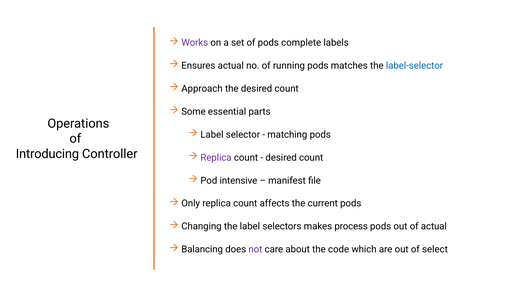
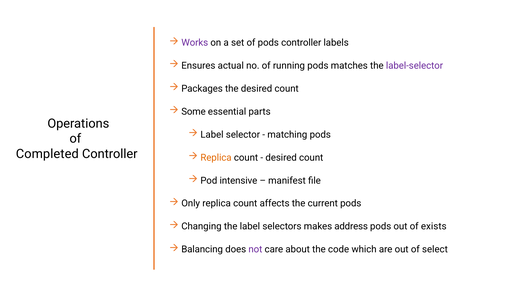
pods complete: complete -> controller (301, 43)
label-selector colour: blue -> purple (414, 66)
Approach: Approach -> Packages (202, 89)
Introducing: Introducing -> Completed (47, 154)
Replica colour: purple -> orange (216, 158)
process: process -> address (351, 226)
of actual: actual -> exists (434, 226)
